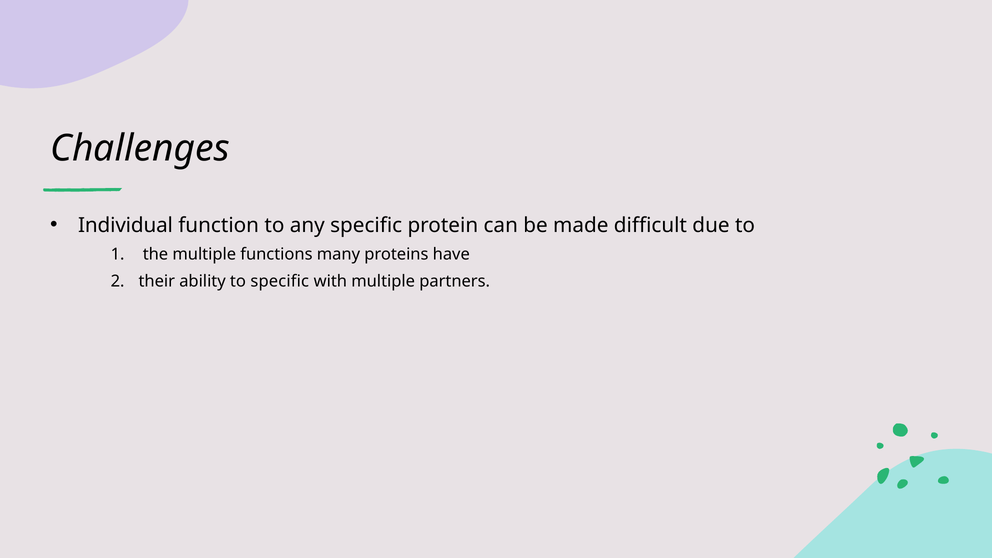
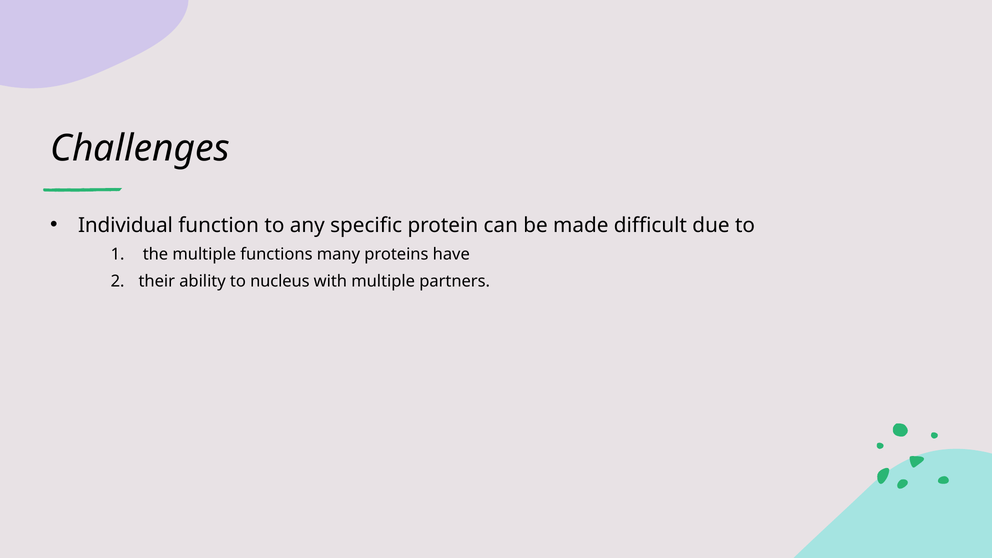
to specific: specific -> nucleus (280, 281)
